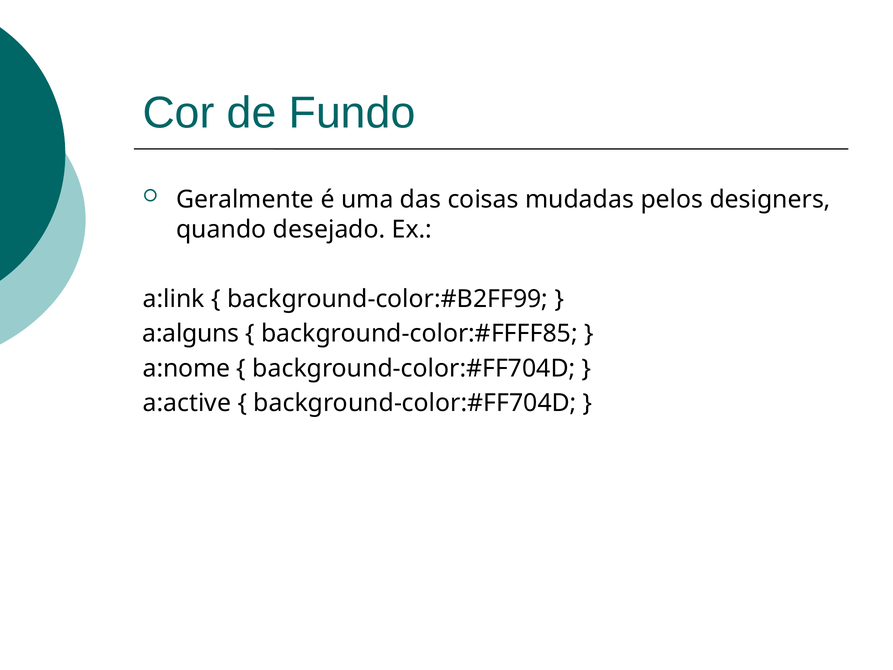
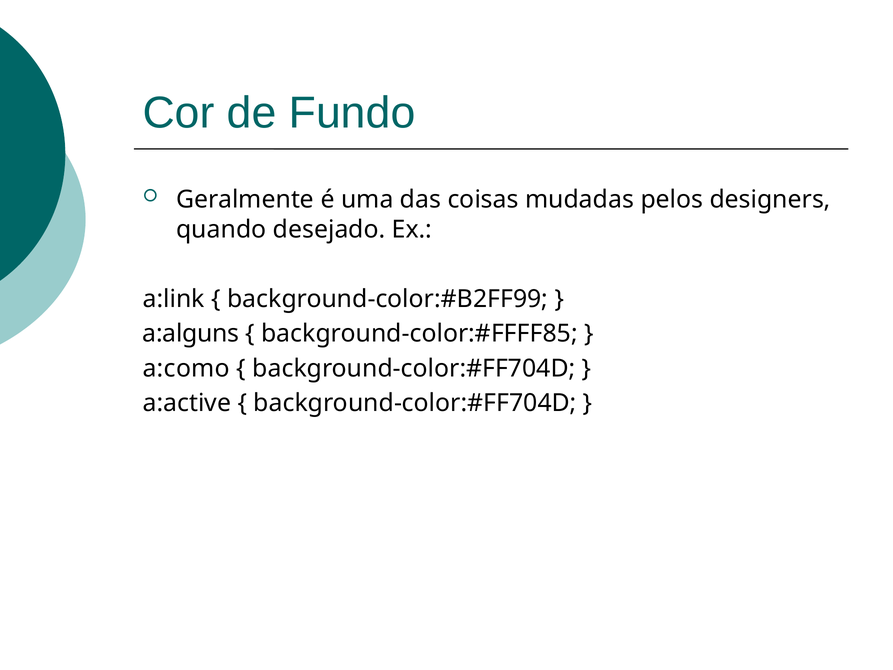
a:nome: a:nome -> a:como (186, 368)
